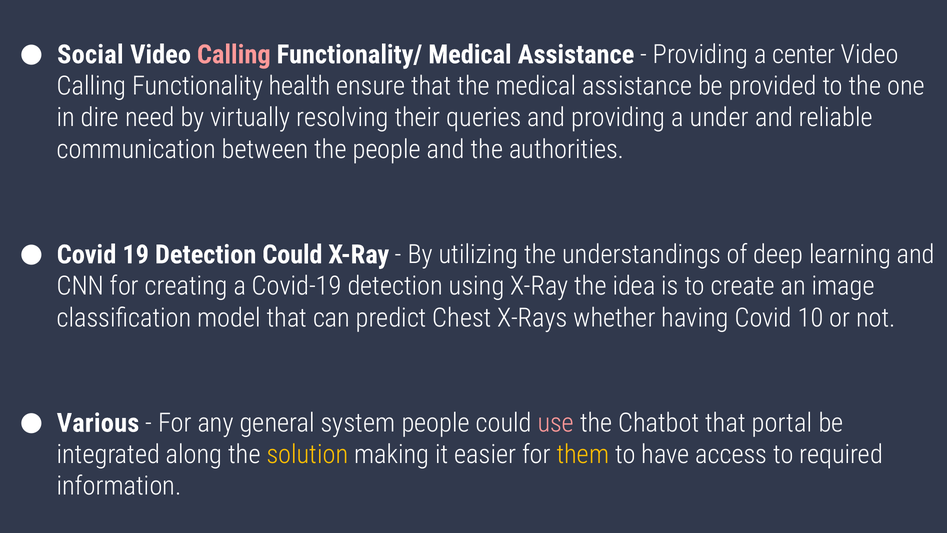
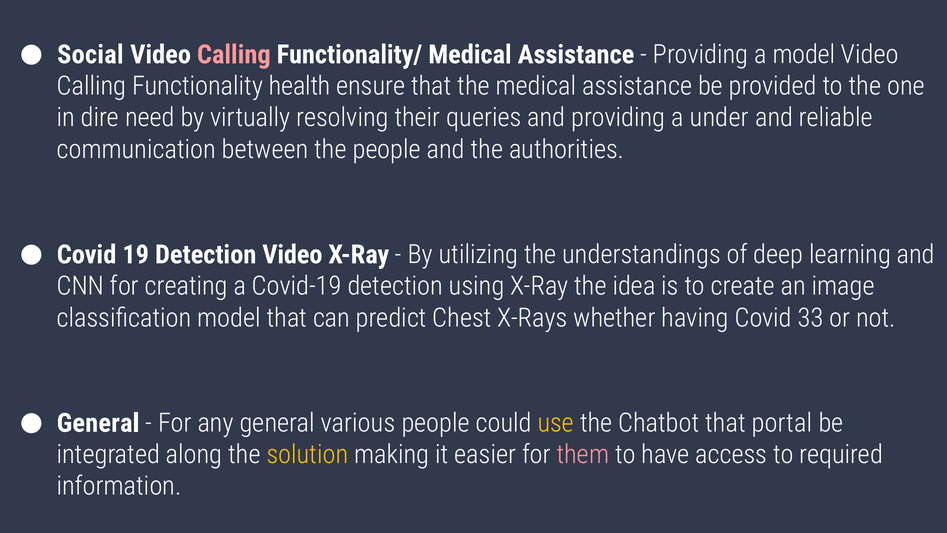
a center: center -> model (804, 55)
Detection Could: Could -> Video (292, 254)
10: 10 -> 33 (811, 318)
Various: Various -> General (98, 423)
system: system -> various (358, 423)
use colour: pink -> yellow (556, 423)
them colour: yellow -> pink (583, 454)
